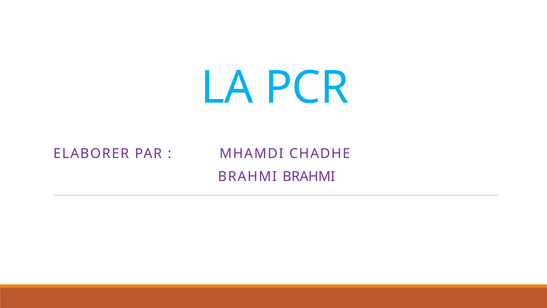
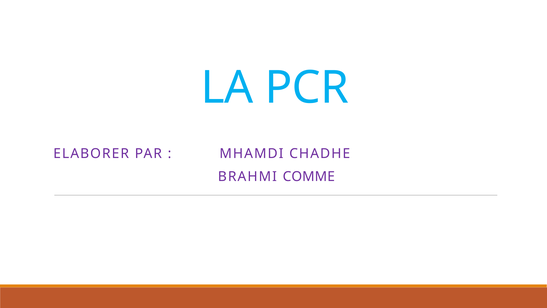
BRAHMI BRAHMI: BRAHMI -> COMME (309, 176)
